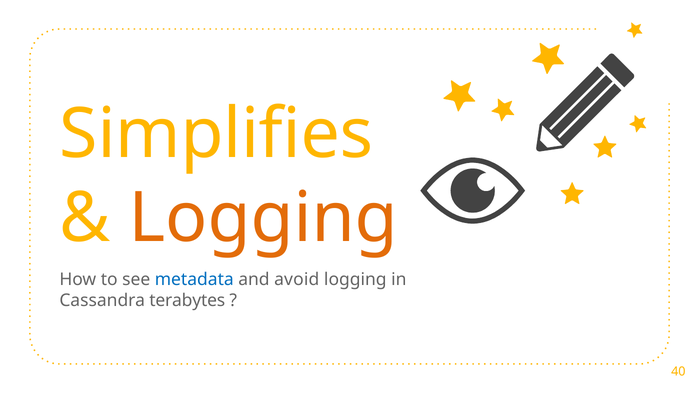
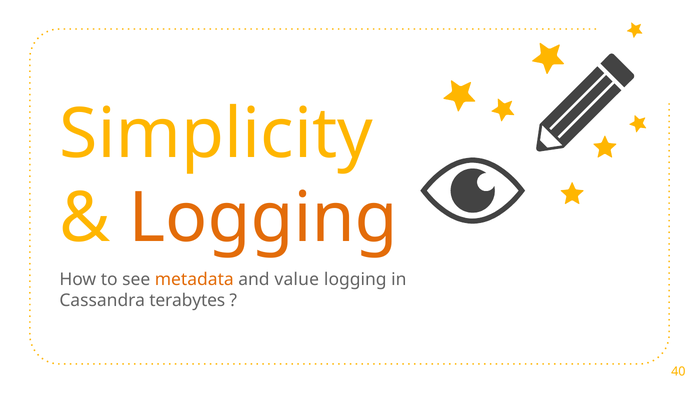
Simplifies: Simplifies -> Simplicity (216, 134)
metadata colour: blue -> orange (194, 280)
avoid: avoid -> value (297, 280)
